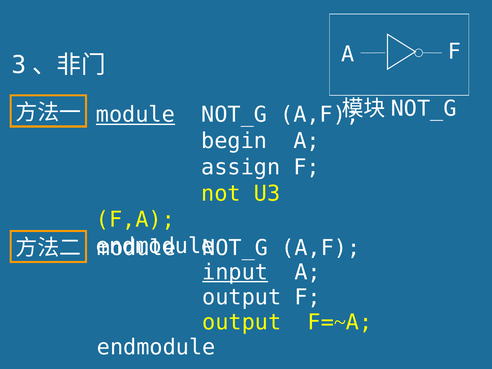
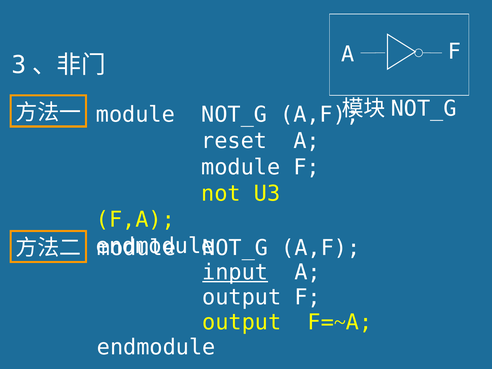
module underline: present -> none (135, 115)
begin: begin -> reset (234, 141)
assign: assign -> module (241, 167)
